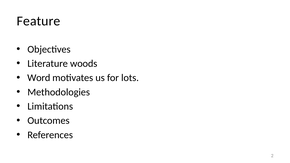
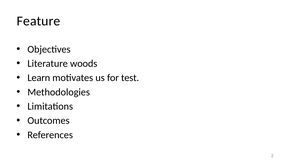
Word: Word -> Learn (39, 78)
lots: lots -> test (130, 78)
